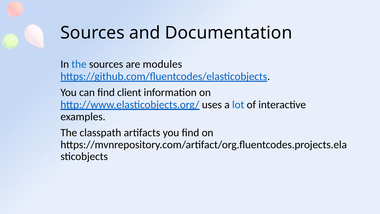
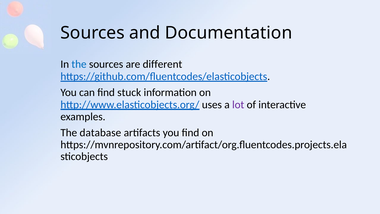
modules: modules -> different (162, 64)
client: client -> stuck (129, 92)
lot colour: blue -> purple (238, 105)
classpath: classpath -> database (100, 132)
